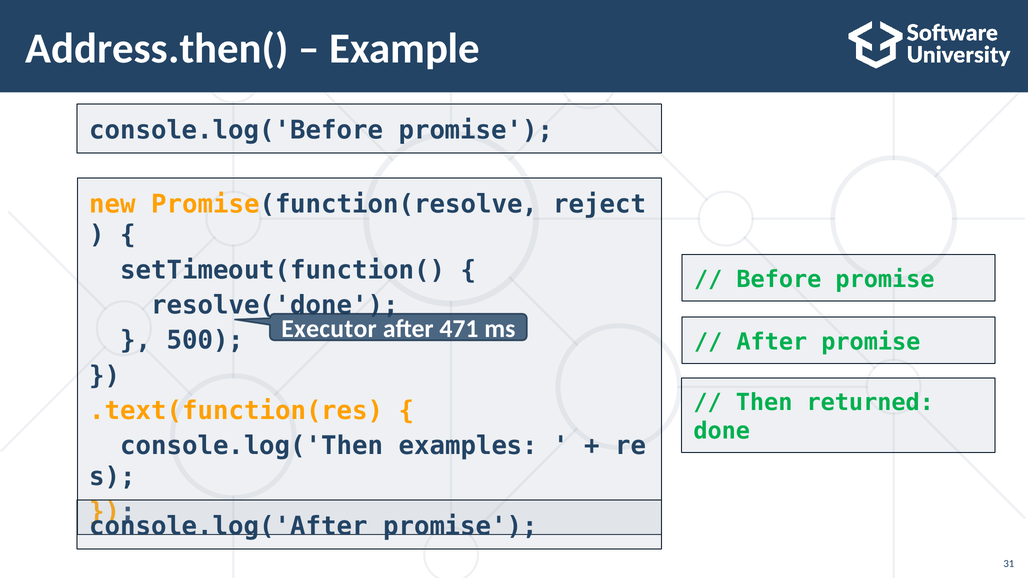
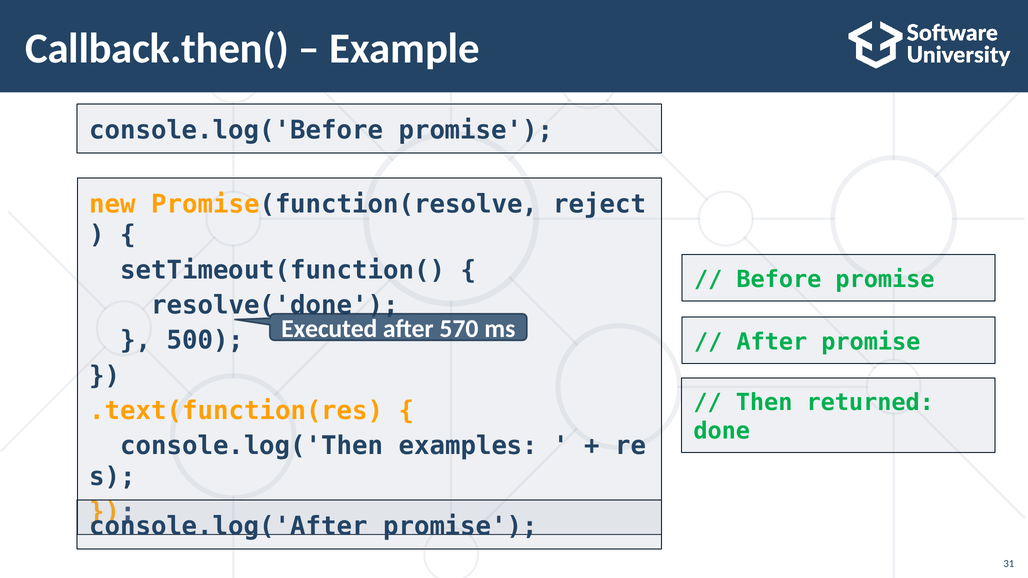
Address.then(: Address.then( -> Callback.then( (157, 49)
Executor: Executor -> Executed (329, 329)
471: 471 -> 570 (459, 329)
